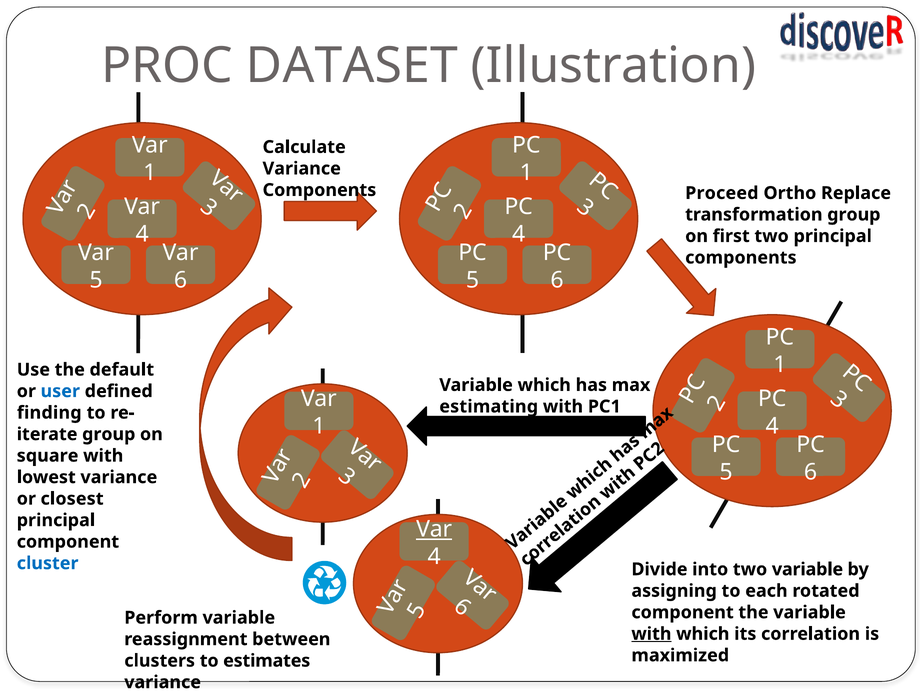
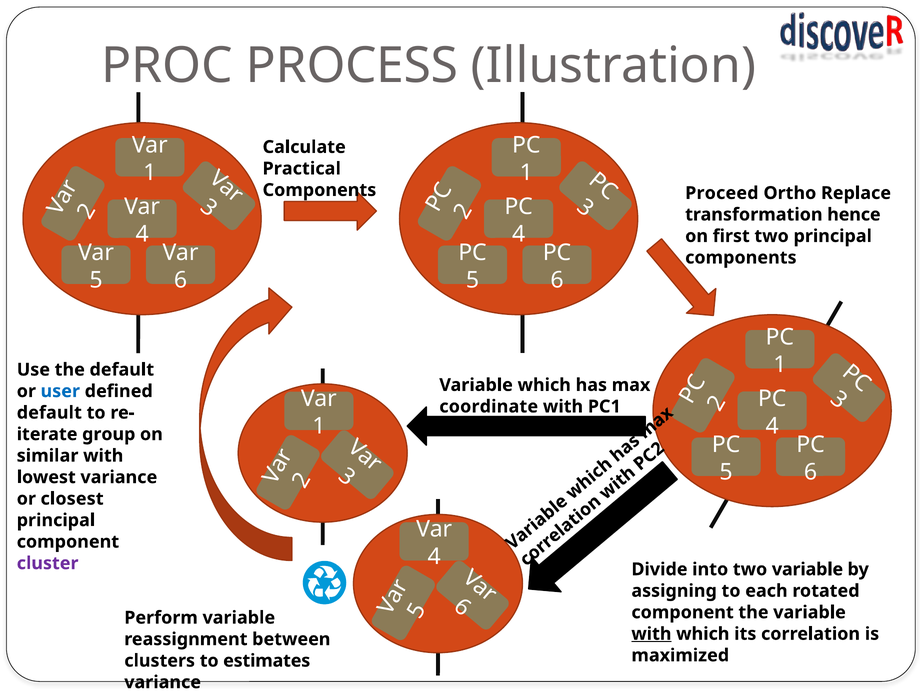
DATASET: DATASET -> PROCESS (352, 66)
Variance: Variance -> Practical (302, 169)
transformation group: group -> hence (854, 215)
estimating: estimating -> coordinate (489, 407)
finding: finding -> default (49, 413)
square: square -> similar (48, 456)
Var underline: present -> none (434, 530)
cluster colour: blue -> purple (48, 564)
